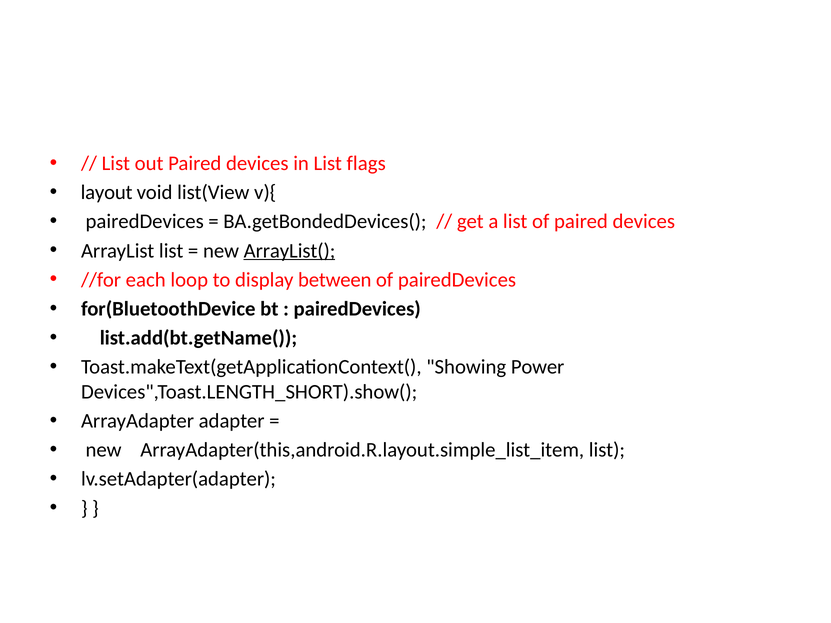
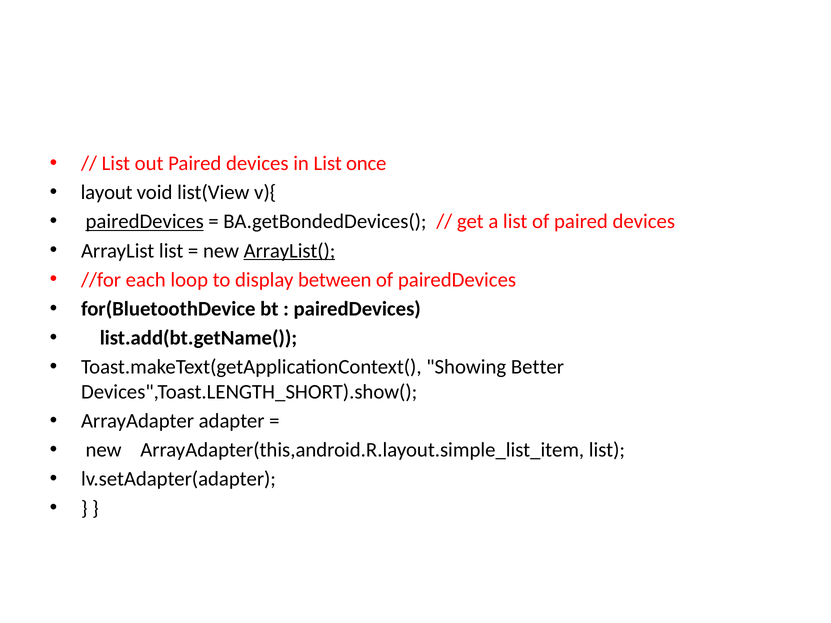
flags: flags -> once (366, 163)
pairedDevices underline: none -> present (145, 222)
Power: Power -> Better (538, 367)
